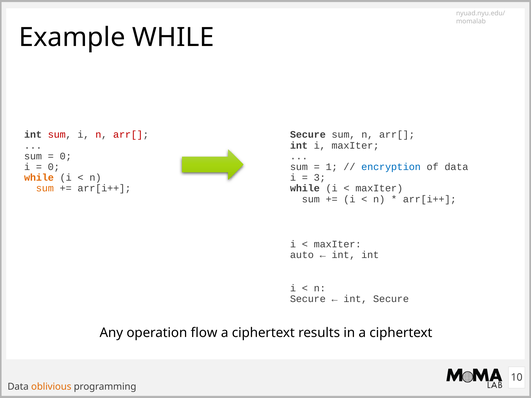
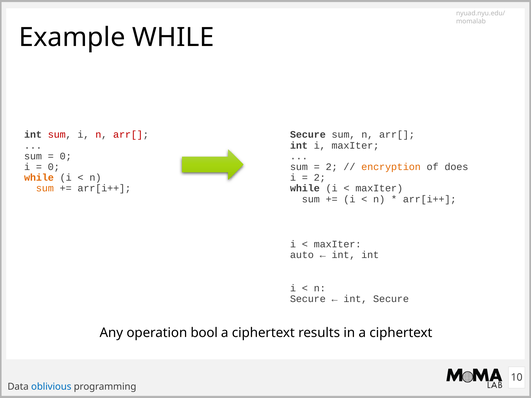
1: 1 -> 2 (332, 167)
encryption colour: blue -> orange (391, 167)
of data: data -> does (456, 167)
3: 3 -> 2 (320, 178)
flow: flow -> bool (204, 333)
oblivious colour: orange -> blue (51, 387)
